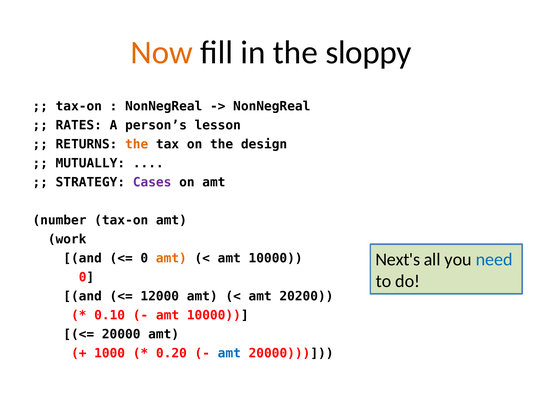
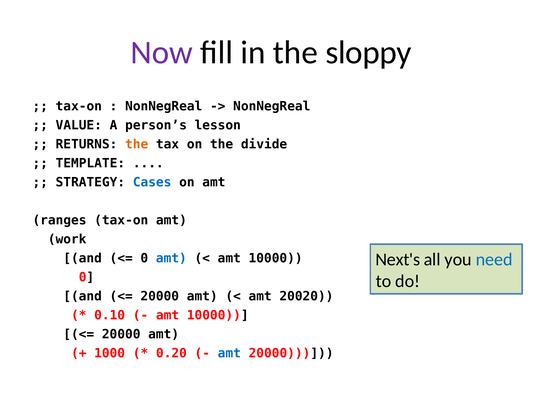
Now colour: orange -> purple (162, 52)
RATES: RATES -> VALUE (79, 125)
design: design -> divide (264, 144)
MUTUALLY: MUTUALLY -> TEMPLATE (90, 163)
Cases colour: purple -> blue (152, 182)
number: number -> ranges (59, 220)
amt colour: orange -> blue (171, 258)
12000: 12000 -> 20000 (160, 296)
20200: 20200 -> 20020 (306, 296)
